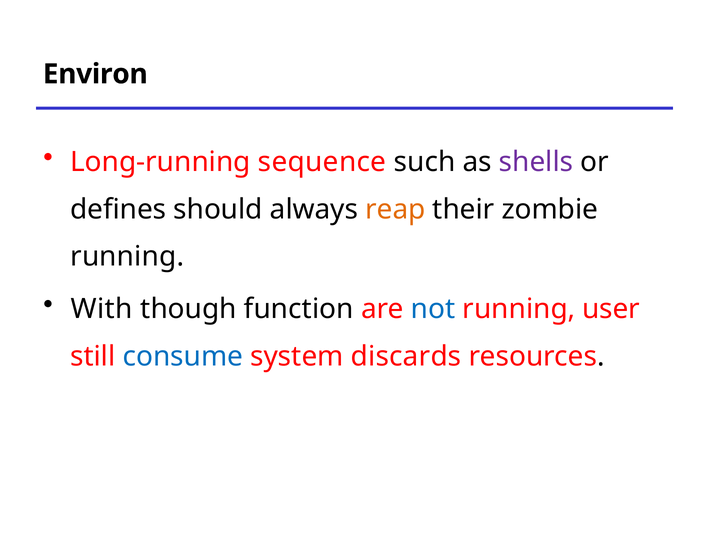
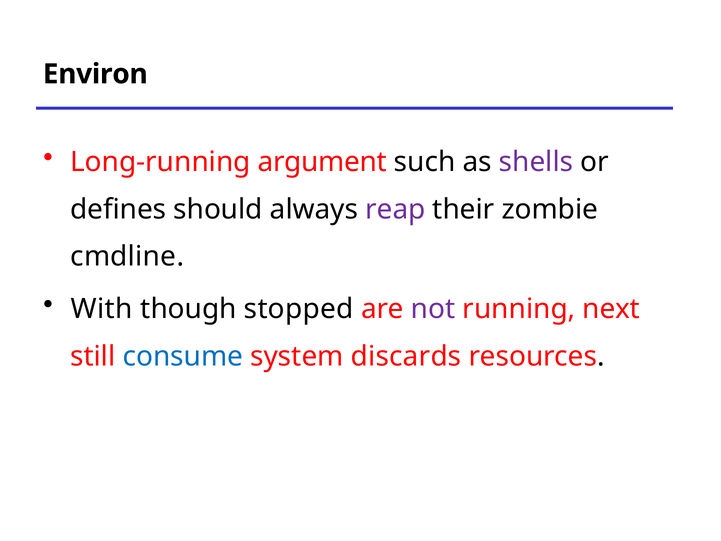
sequence: sequence -> argument (322, 162)
reap colour: orange -> purple (395, 209)
running: running -> cmdline (127, 256)
function: function -> stopped (299, 309)
not colour: blue -> purple (433, 309)
user: user -> next (611, 309)
